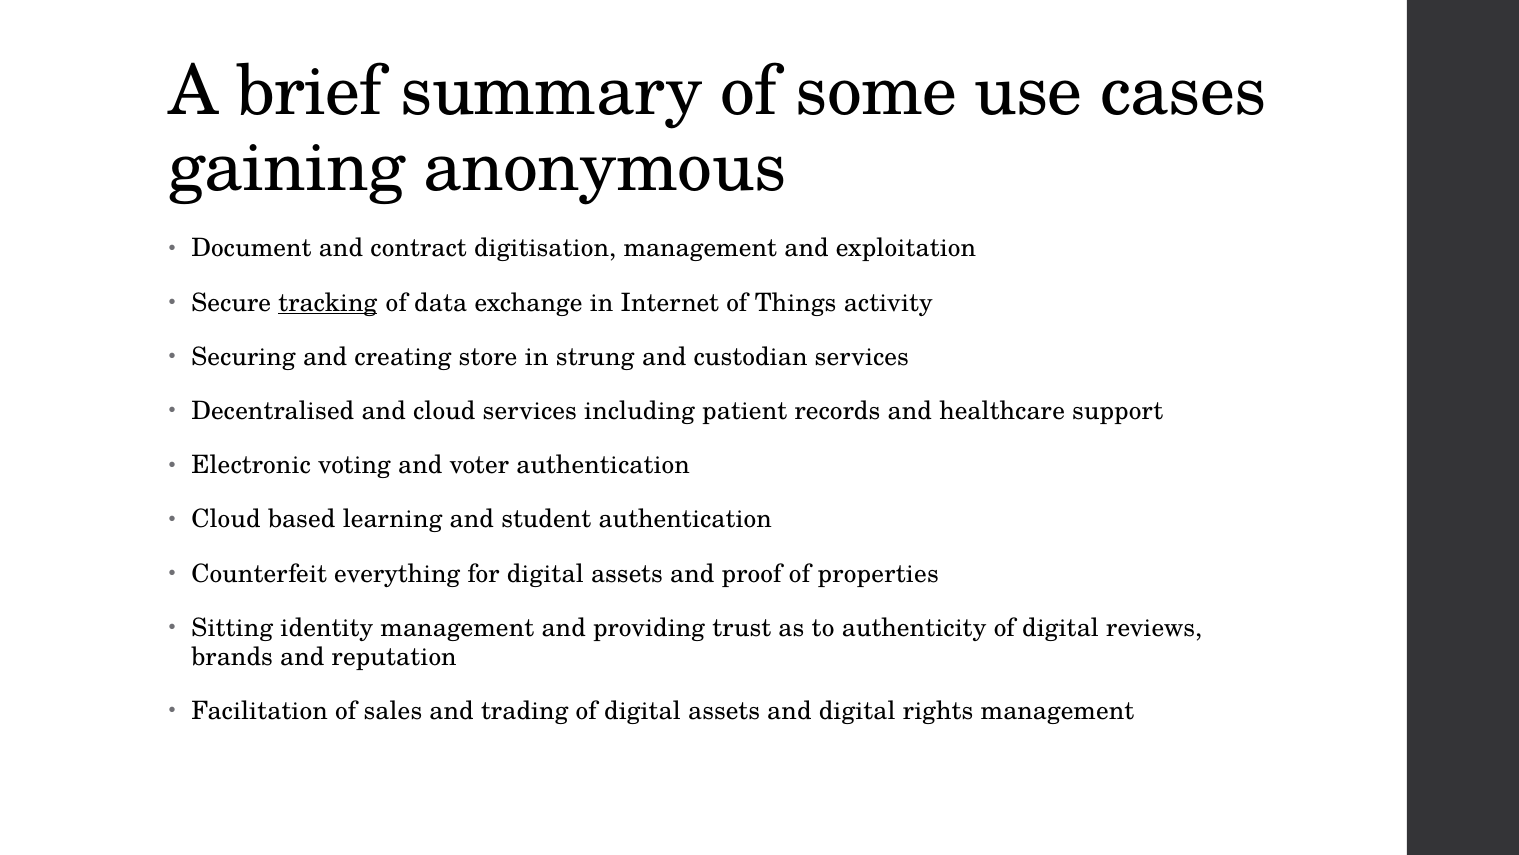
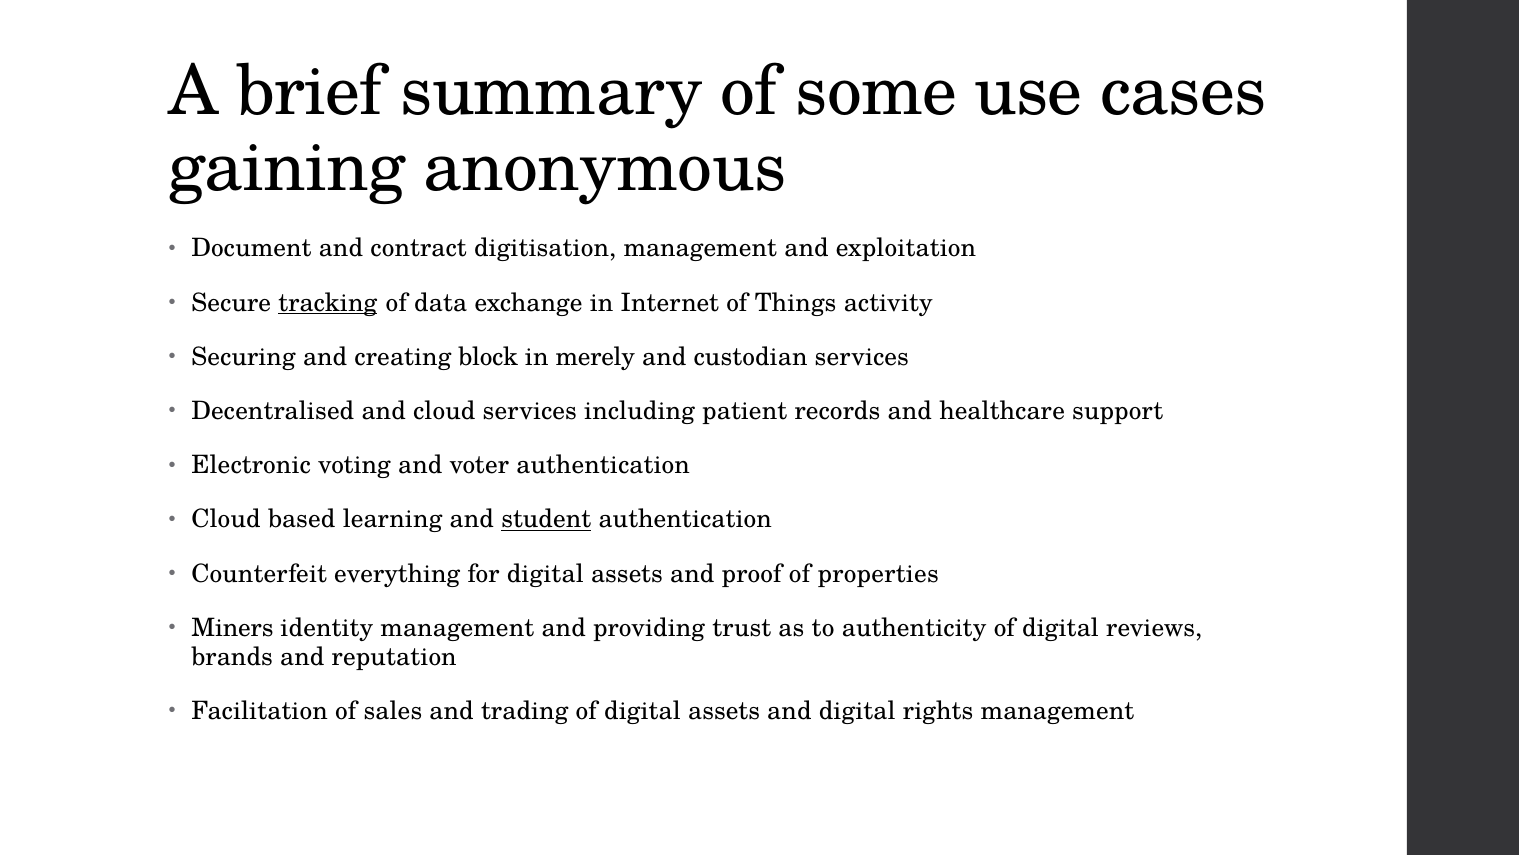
store: store -> block (488, 357)
strung: strung -> merely (595, 357)
student underline: none -> present (546, 519)
Sitting: Sitting -> Miners (232, 628)
